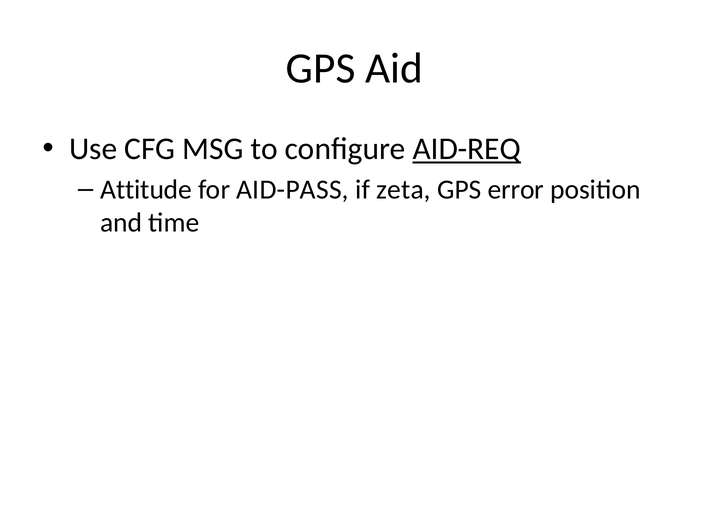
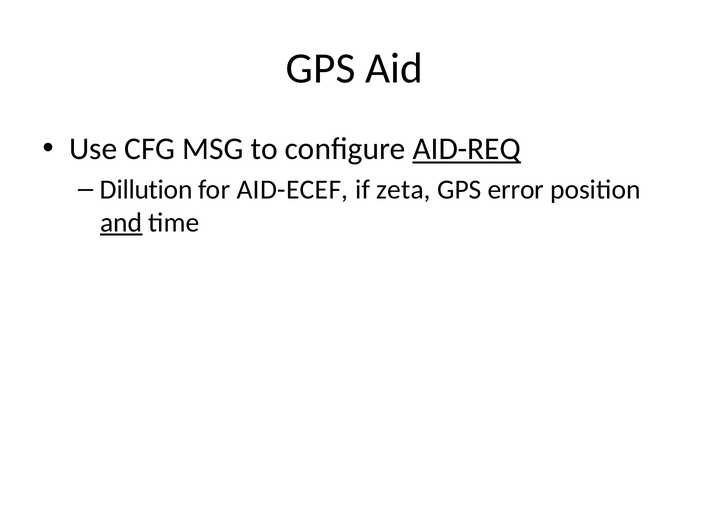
Attitude: Attitude -> Dillution (146, 189)
AID-PASS: AID-PASS -> AID-ECEF (293, 189)
and underline: none -> present (121, 223)
